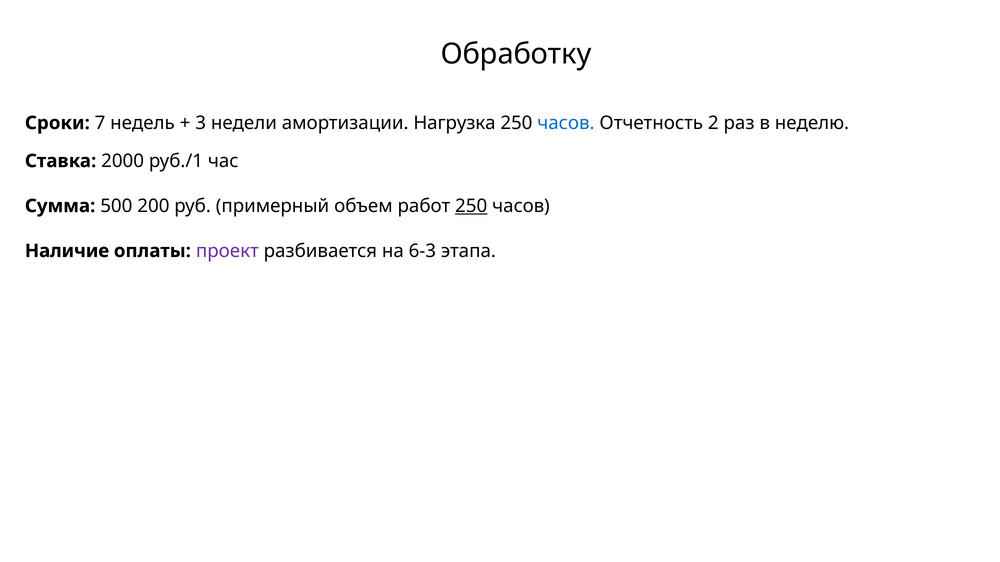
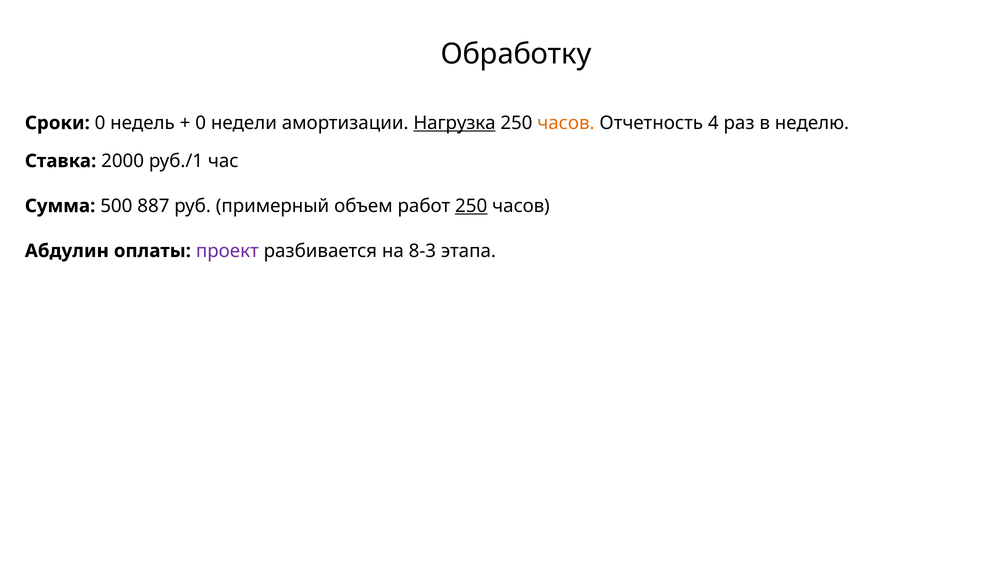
Сроки 7: 7 -> 0 (100, 123)
3: 3 -> 0 (201, 123)
Нагрузка underline: none -> present (454, 123)
часов colour: blue -> orange (566, 123)
2: 2 -> 4 (713, 123)
200: 200 -> 887 (153, 206)
Наличие: Наличие -> Абдулин (67, 251)
6-3: 6-3 -> 8-3 (422, 251)
